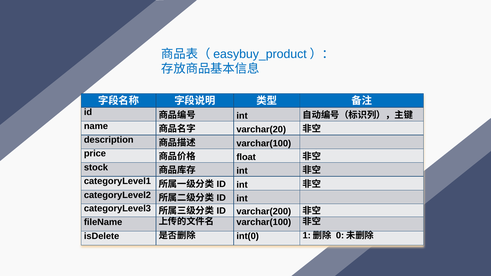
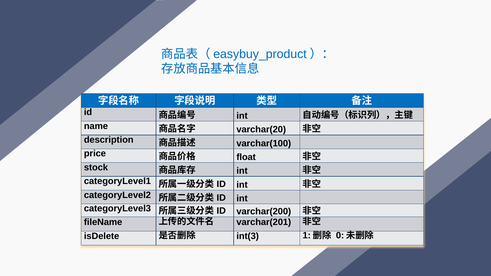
varchar(100: varchar(100 -> varchar(201 (264, 222)
int(0: int(0 -> int(3 (248, 236)
